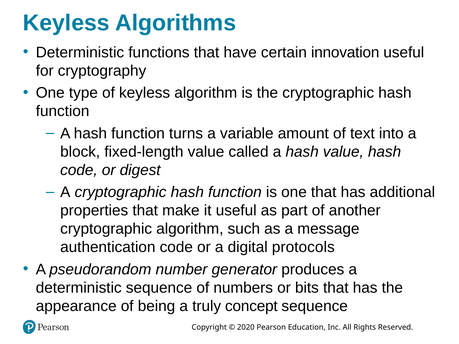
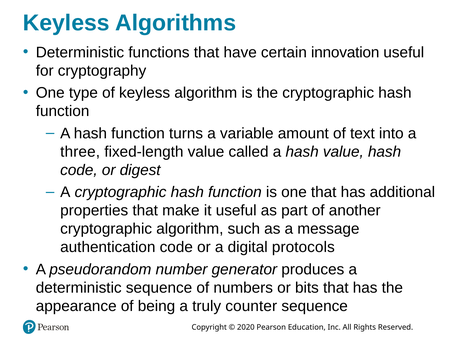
block: block -> three (80, 152)
concept: concept -> counter (251, 306)
